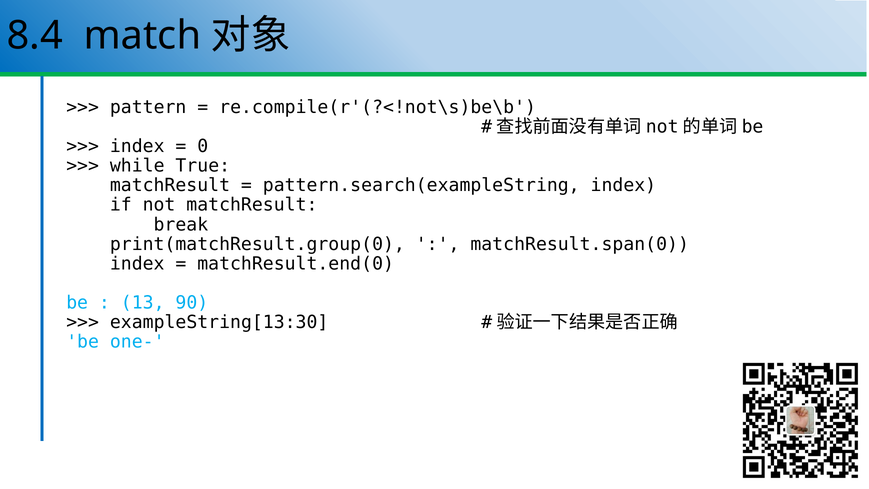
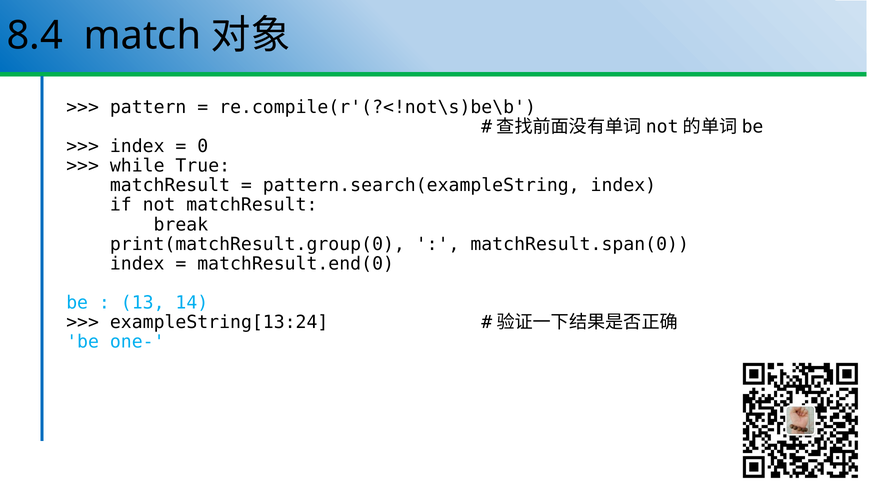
90: 90 -> 14 (192, 303)
exampleString[13:30: exampleString[13:30 -> exampleString[13:24 (219, 322)
